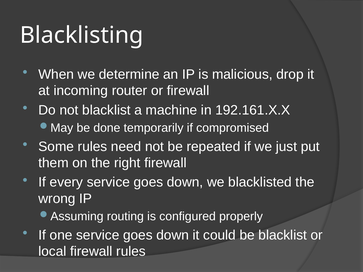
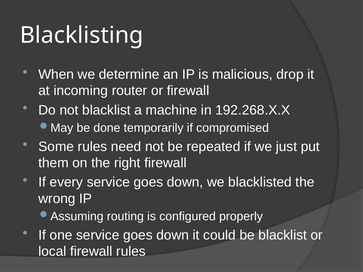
192.161.X.X: 192.161.X.X -> 192.268.X.X (253, 110)
